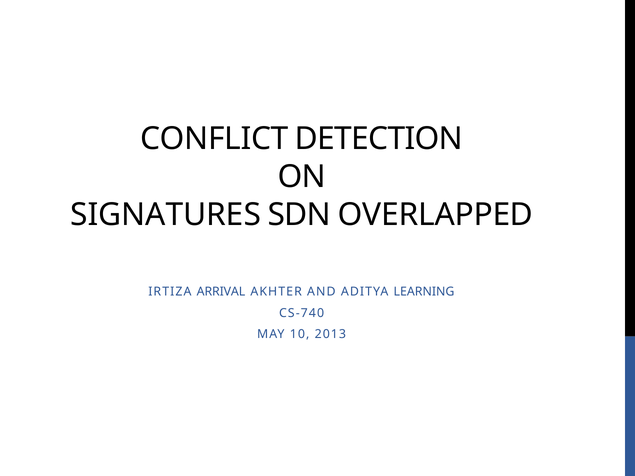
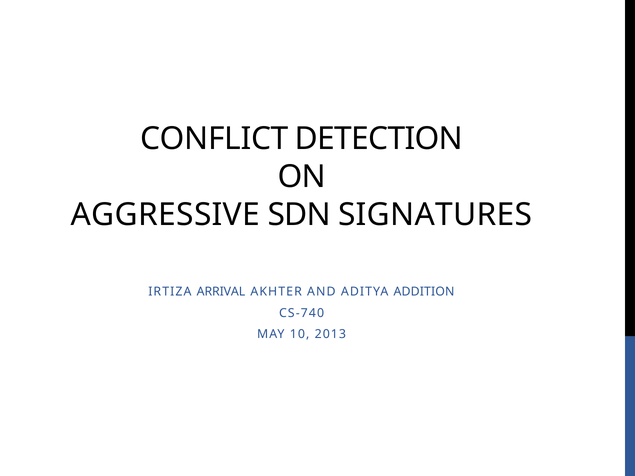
SIGNATURES: SIGNATURES -> AGGRESSIVE (165, 215)
OVERLAPPED: OVERLAPPED -> SIGNATURES (435, 215)
LEARNING: LEARNING -> ADDITION (424, 292)
